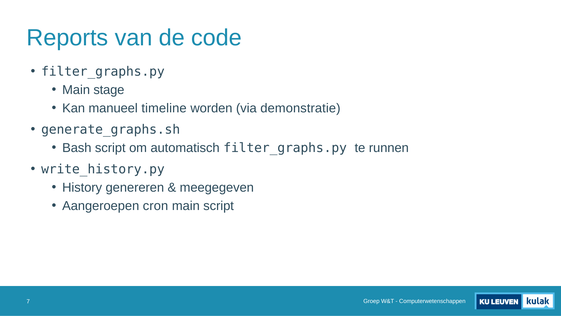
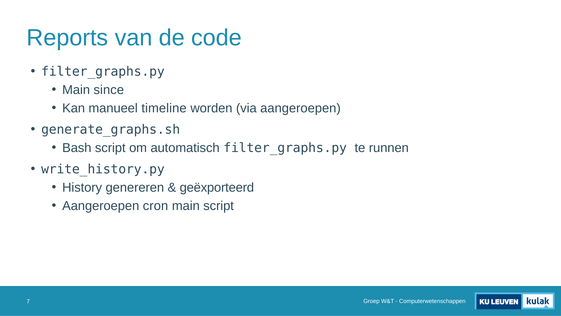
stage: stage -> since (109, 90)
via demonstratie: demonstratie -> aangeroepen (300, 108)
meegegeven: meegegeven -> geëxporteerd (217, 187)
